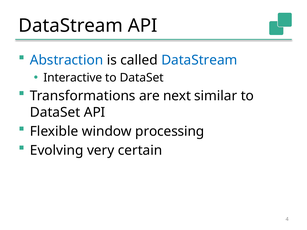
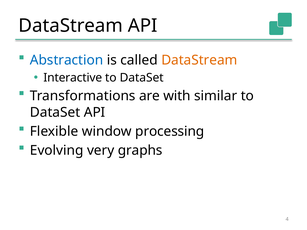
DataStream colour: blue -> orange (199, 60)
next: next -> with (177, 96)
certain: certain -> graphs (140, 151)
